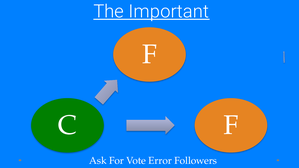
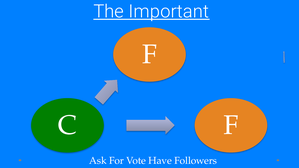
Error: Error -> Have (160, 161)
